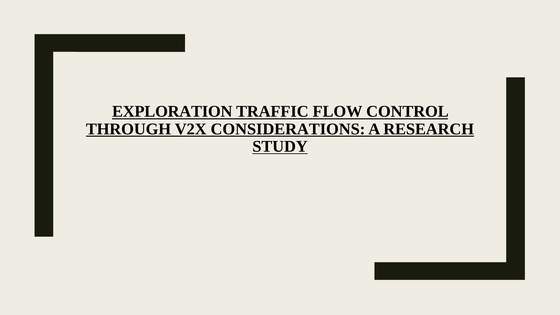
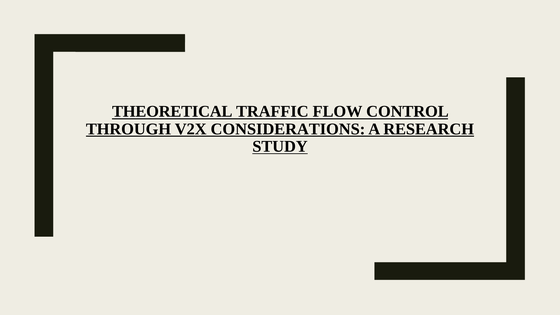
EXPLORATION: EXPLORATION -> THEORETICAL (172, 112)
